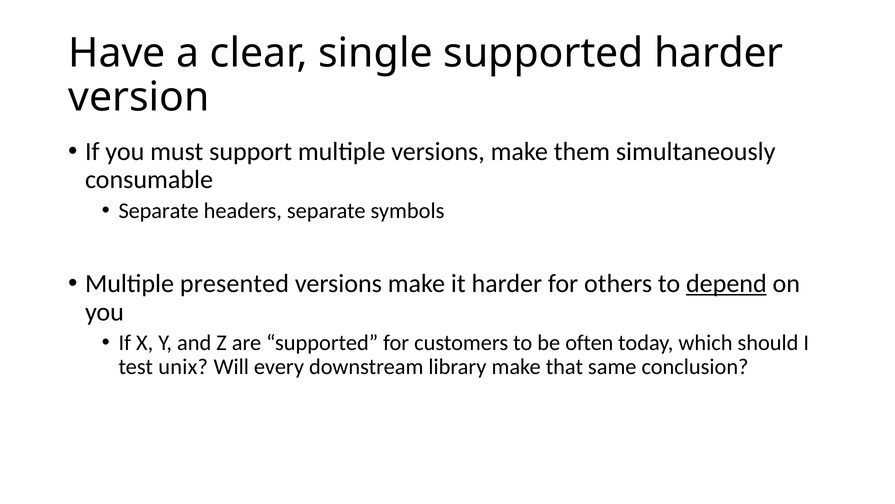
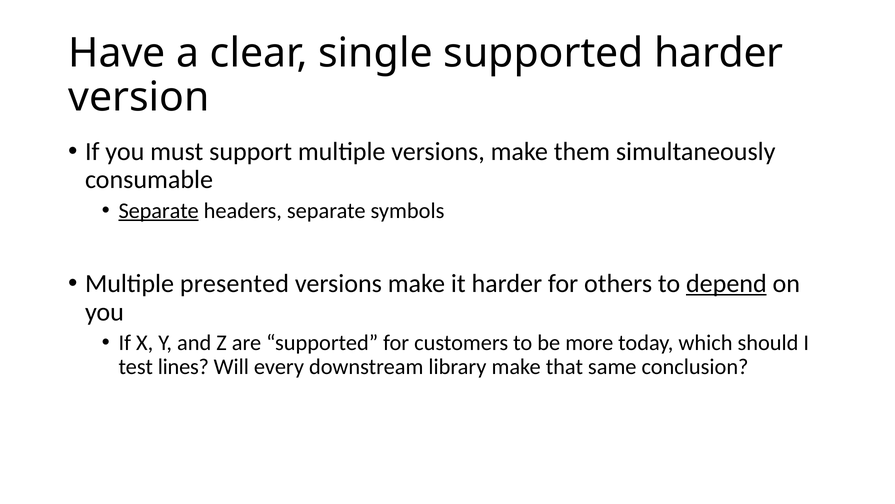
Separate underline: none -> present (159, 210)
often: often -> more (589, 342)
unix: unix -> lines (183, 367)
